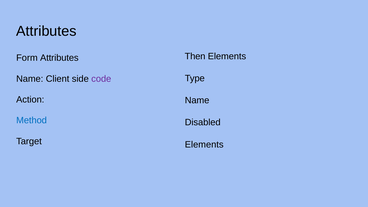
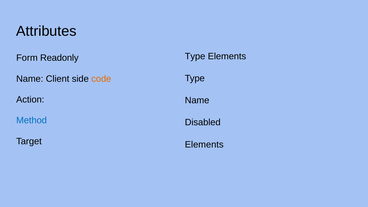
Then: Then -> Type (195, 56)
Form Attributes: Attributes -> Readonly (59, 58)
code colour: purple -> orange (101, 79)
